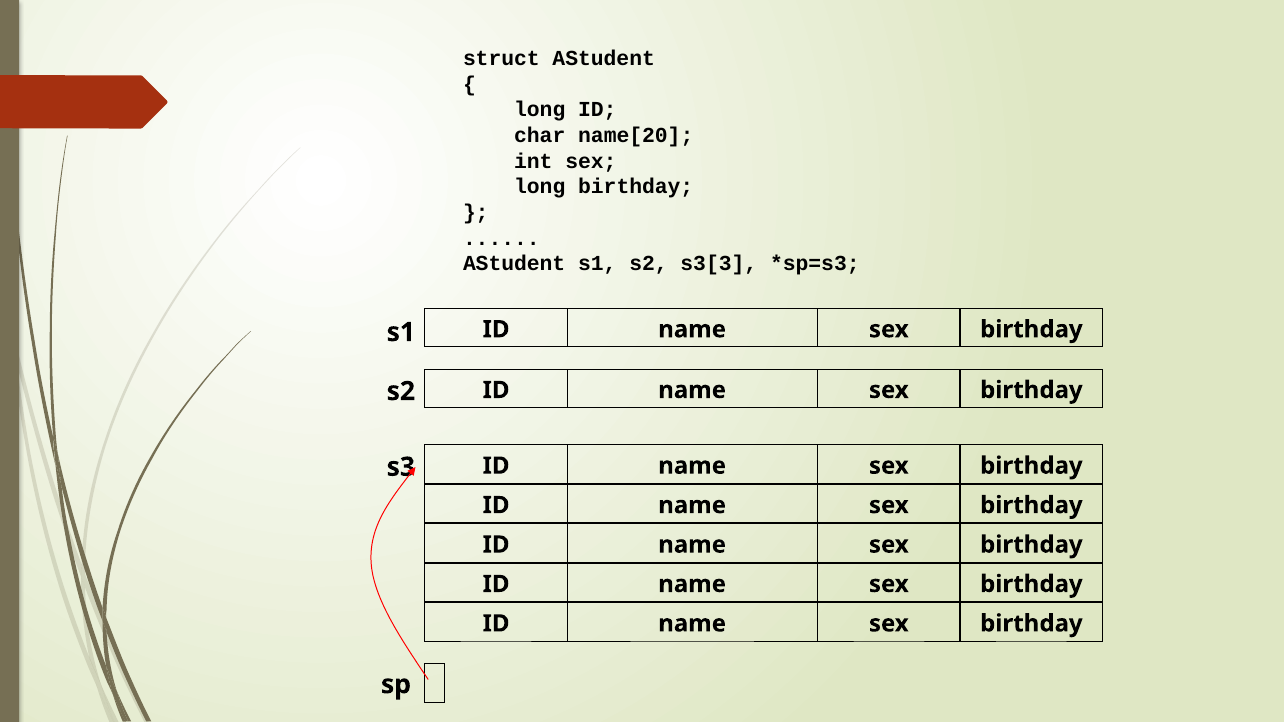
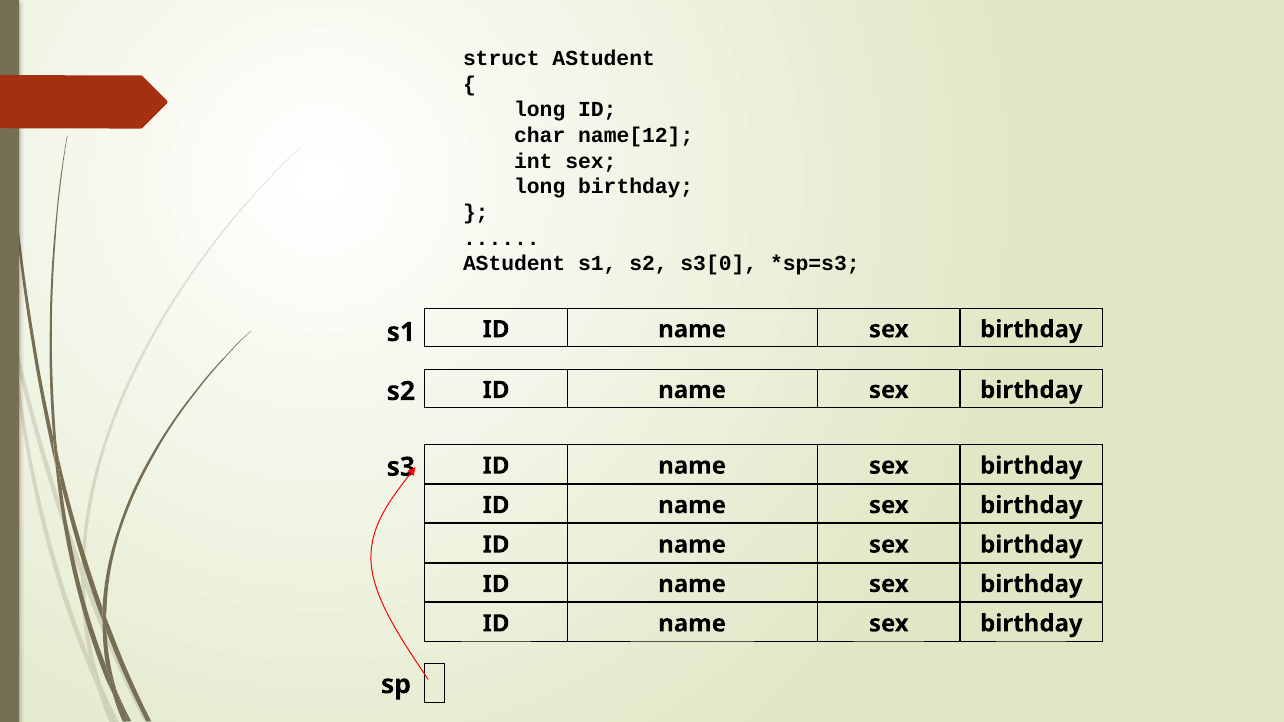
name[20: name[20 -> name[12 (636, 136)
s3[3: s3[3 -> s3[0 (719, 264)
